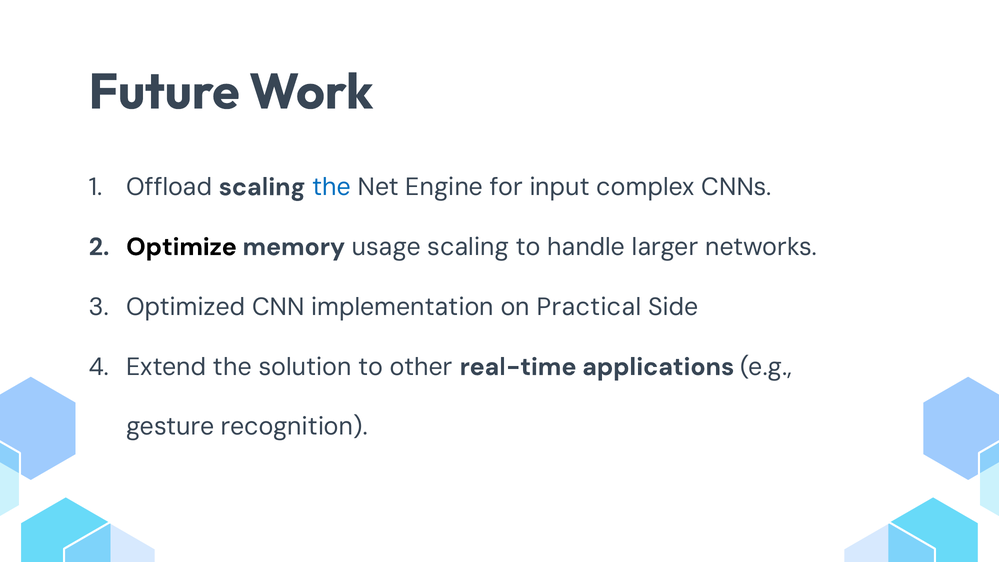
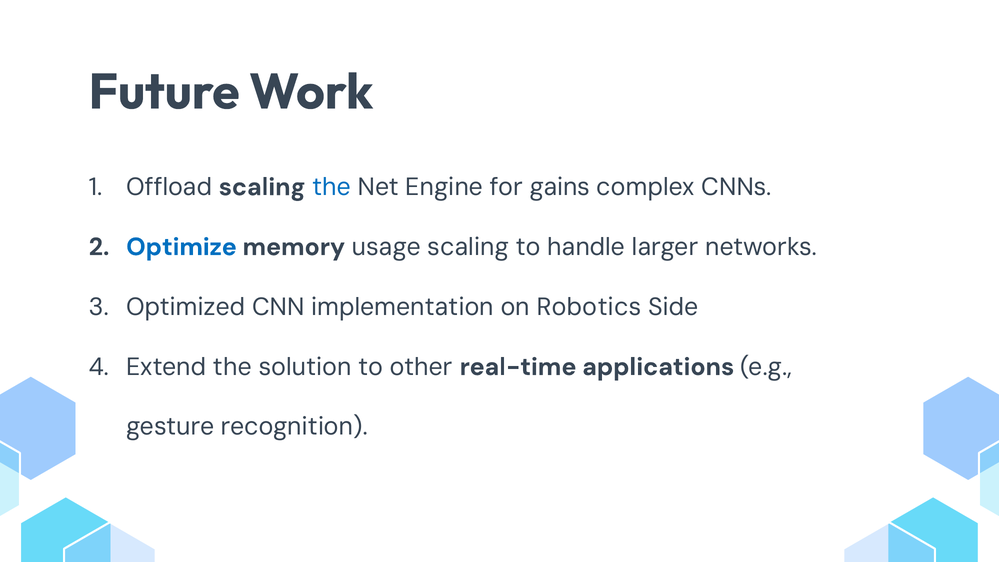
input: input -> gains (560, 187)
Optimize colour: black -> blue (181, 247)
Practical: Practical -> Robotics (589, 307)
